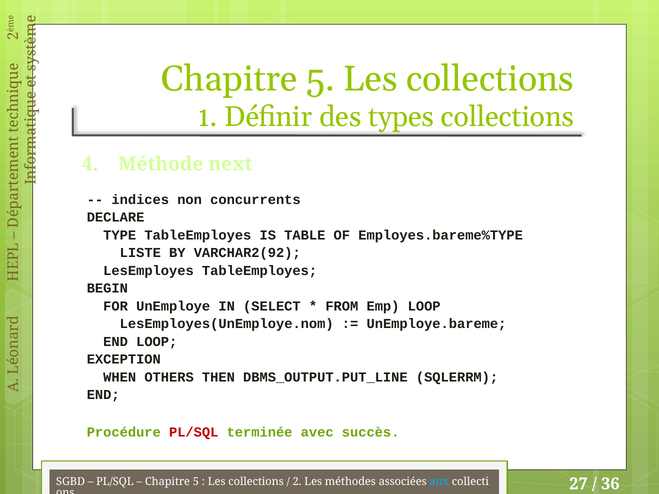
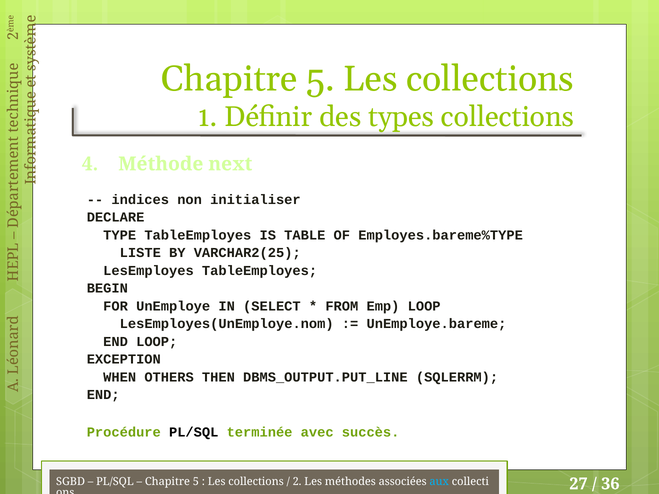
concurrents: concurrents -> initialiser (255, 200)
VARCHAR2(92: VARCHAR2(92 -> VARCHAR2(25 (247, 253)
PL/SQL colour: red -> black (194, 433)
